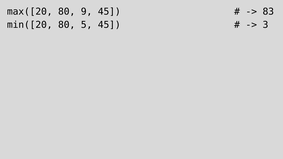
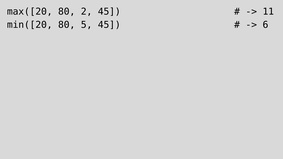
9: 9 -> 2 (87, 12)
83: 83 -> 11 (268, 12)
3: 3 -> 6 (265, 25)
